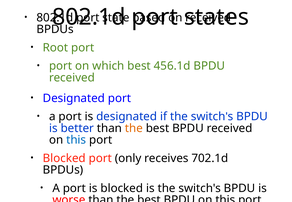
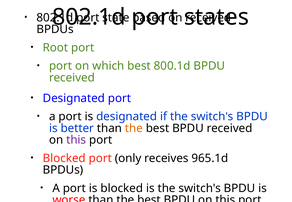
456.1d: 456.1d -> 800.1d (172, 66)
this colour: blue -> purple (76, 140)
702.1d: 702.1d -> 965.1d (210, 158)
